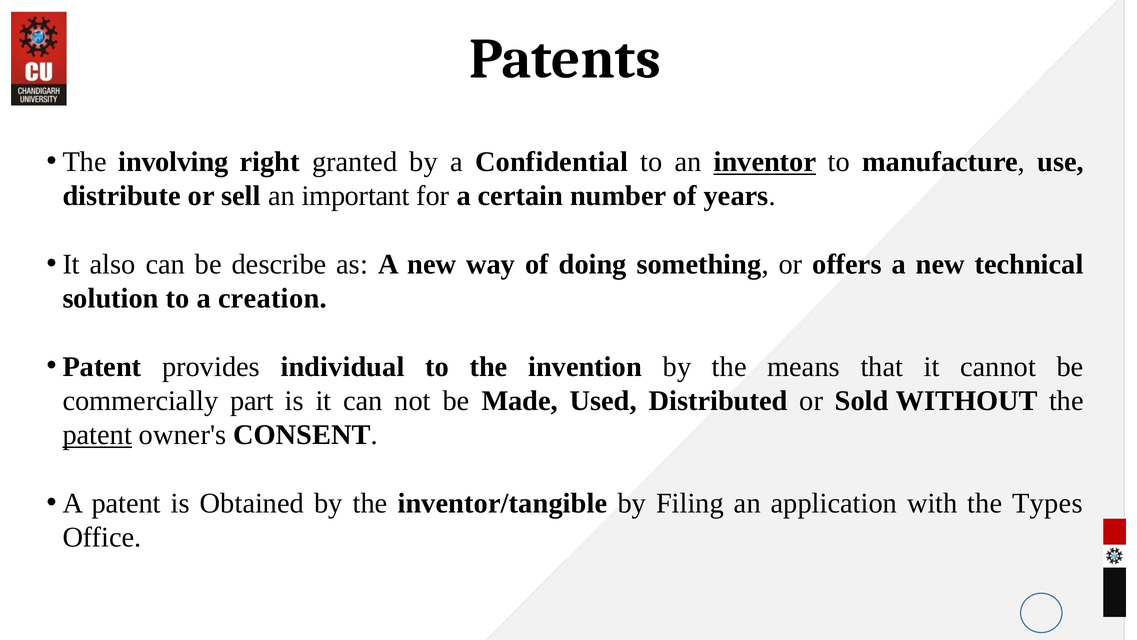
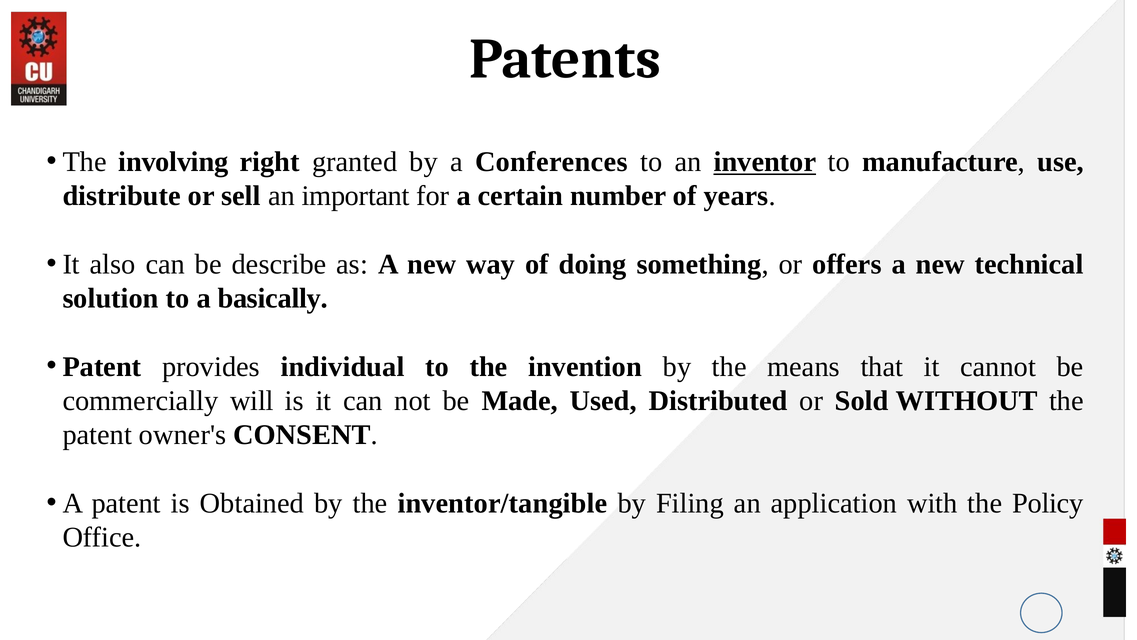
Confidential: Confidential -> Conferences (551, 162)
creation: creation -> basically (273, 298)
part: part -> will (252, 401)
patent underline: present -> none (97, 435)
Types: Types -> Policy (1048, 503)
